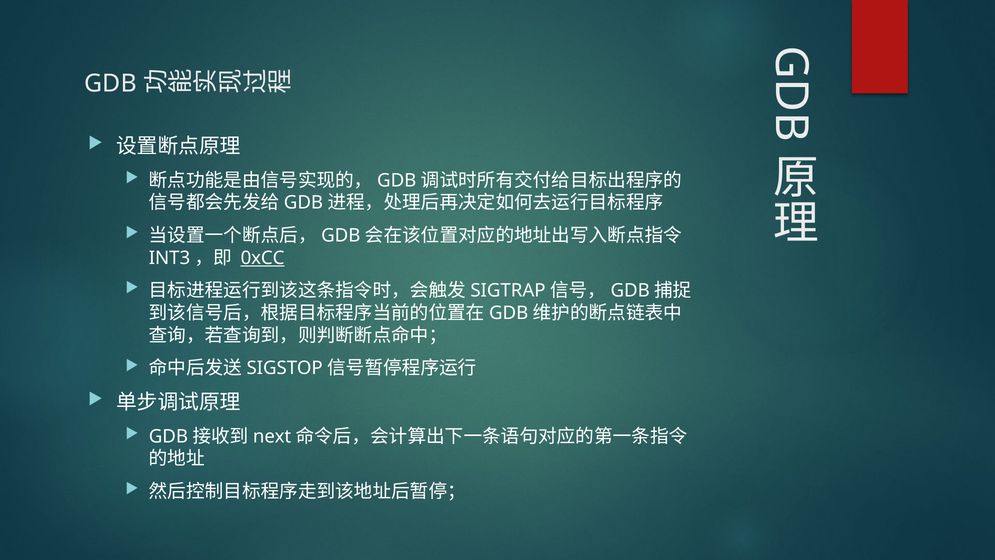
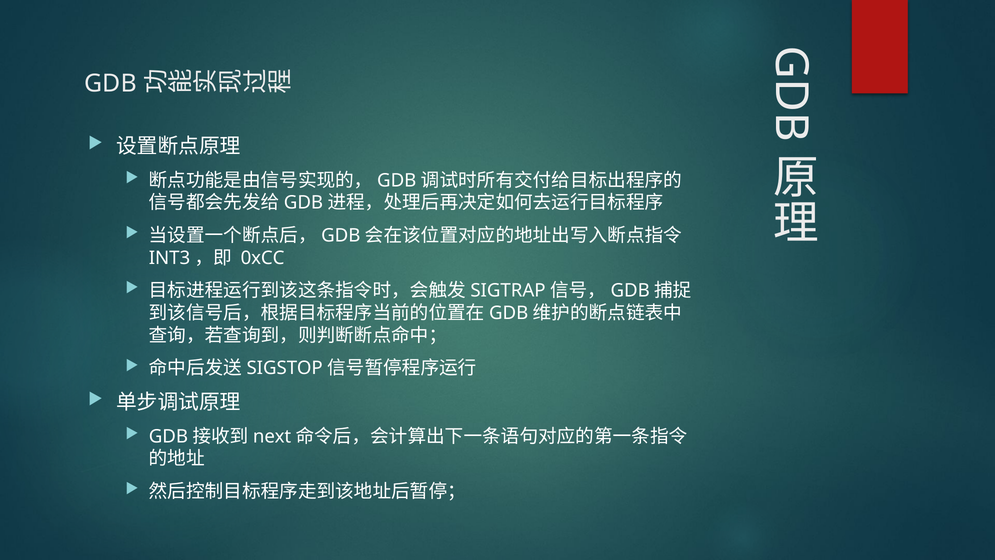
0xCC underline: present -> none (263, 258)
